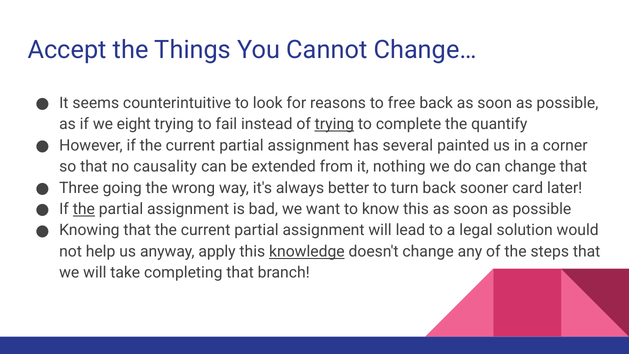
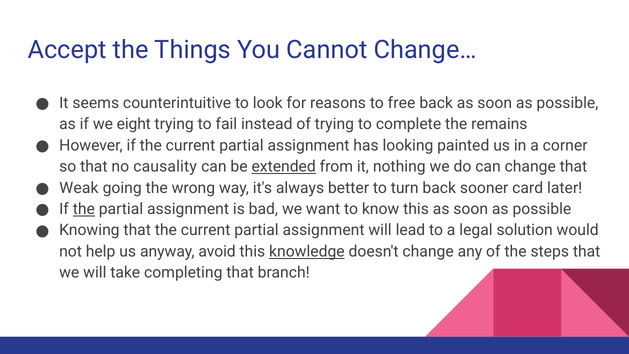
trying underline: present -> none (334, 124)
quantify: quantify -> remains (499, 124)
several: several -> looking (408, 145)
extended underline: none -> present (284, 167)
Three: Three -> Weak (79, 188)
apply: apply -> avoid (217, 251)
